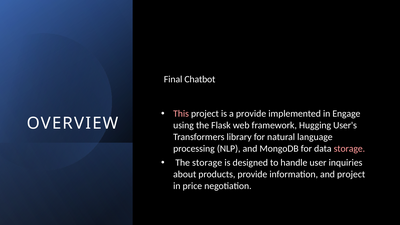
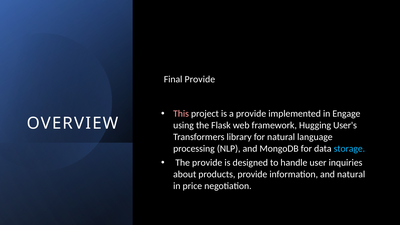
Final Chatbot: Chatbot -> Provide (200, 79)
storage colour: pink -> light blue (349, 149)
The storage: storage -> provide (207, 163)
and project: project -> natural (351, 174)
